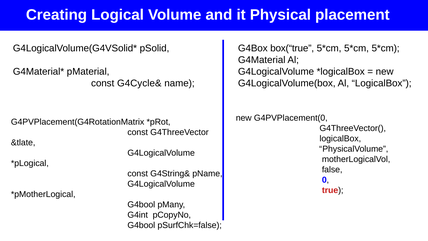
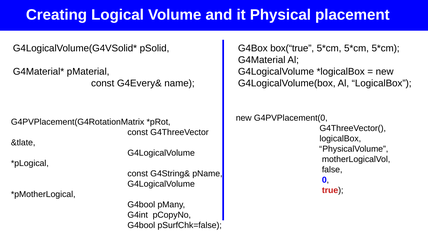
G4Cycle&: G4Cycle& -> G4Every& (139, 83)
